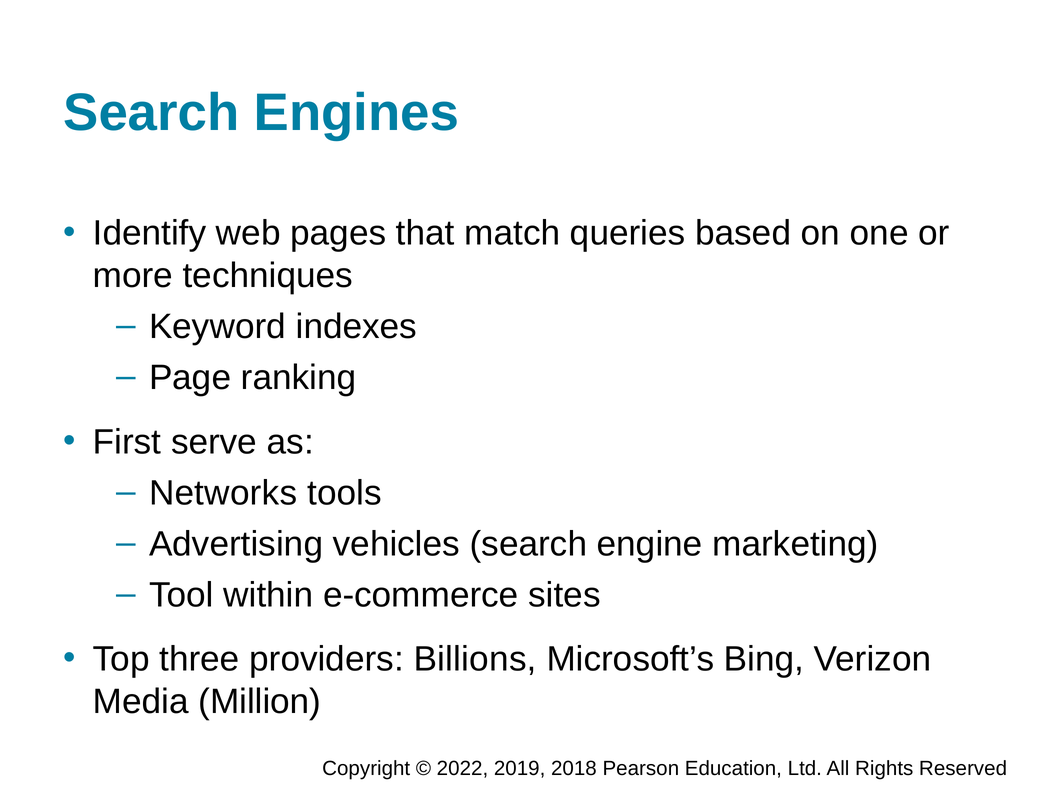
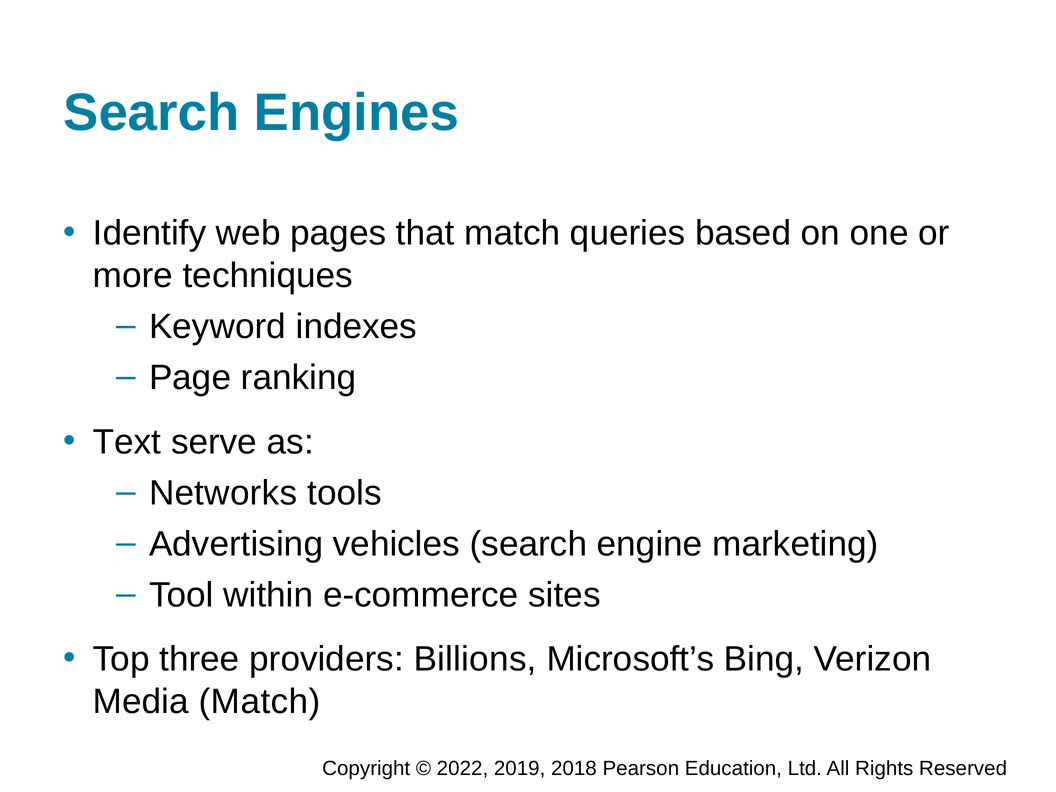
First: First -> Text (127, 442)
Media Million: Million -> Match (260, 702)
